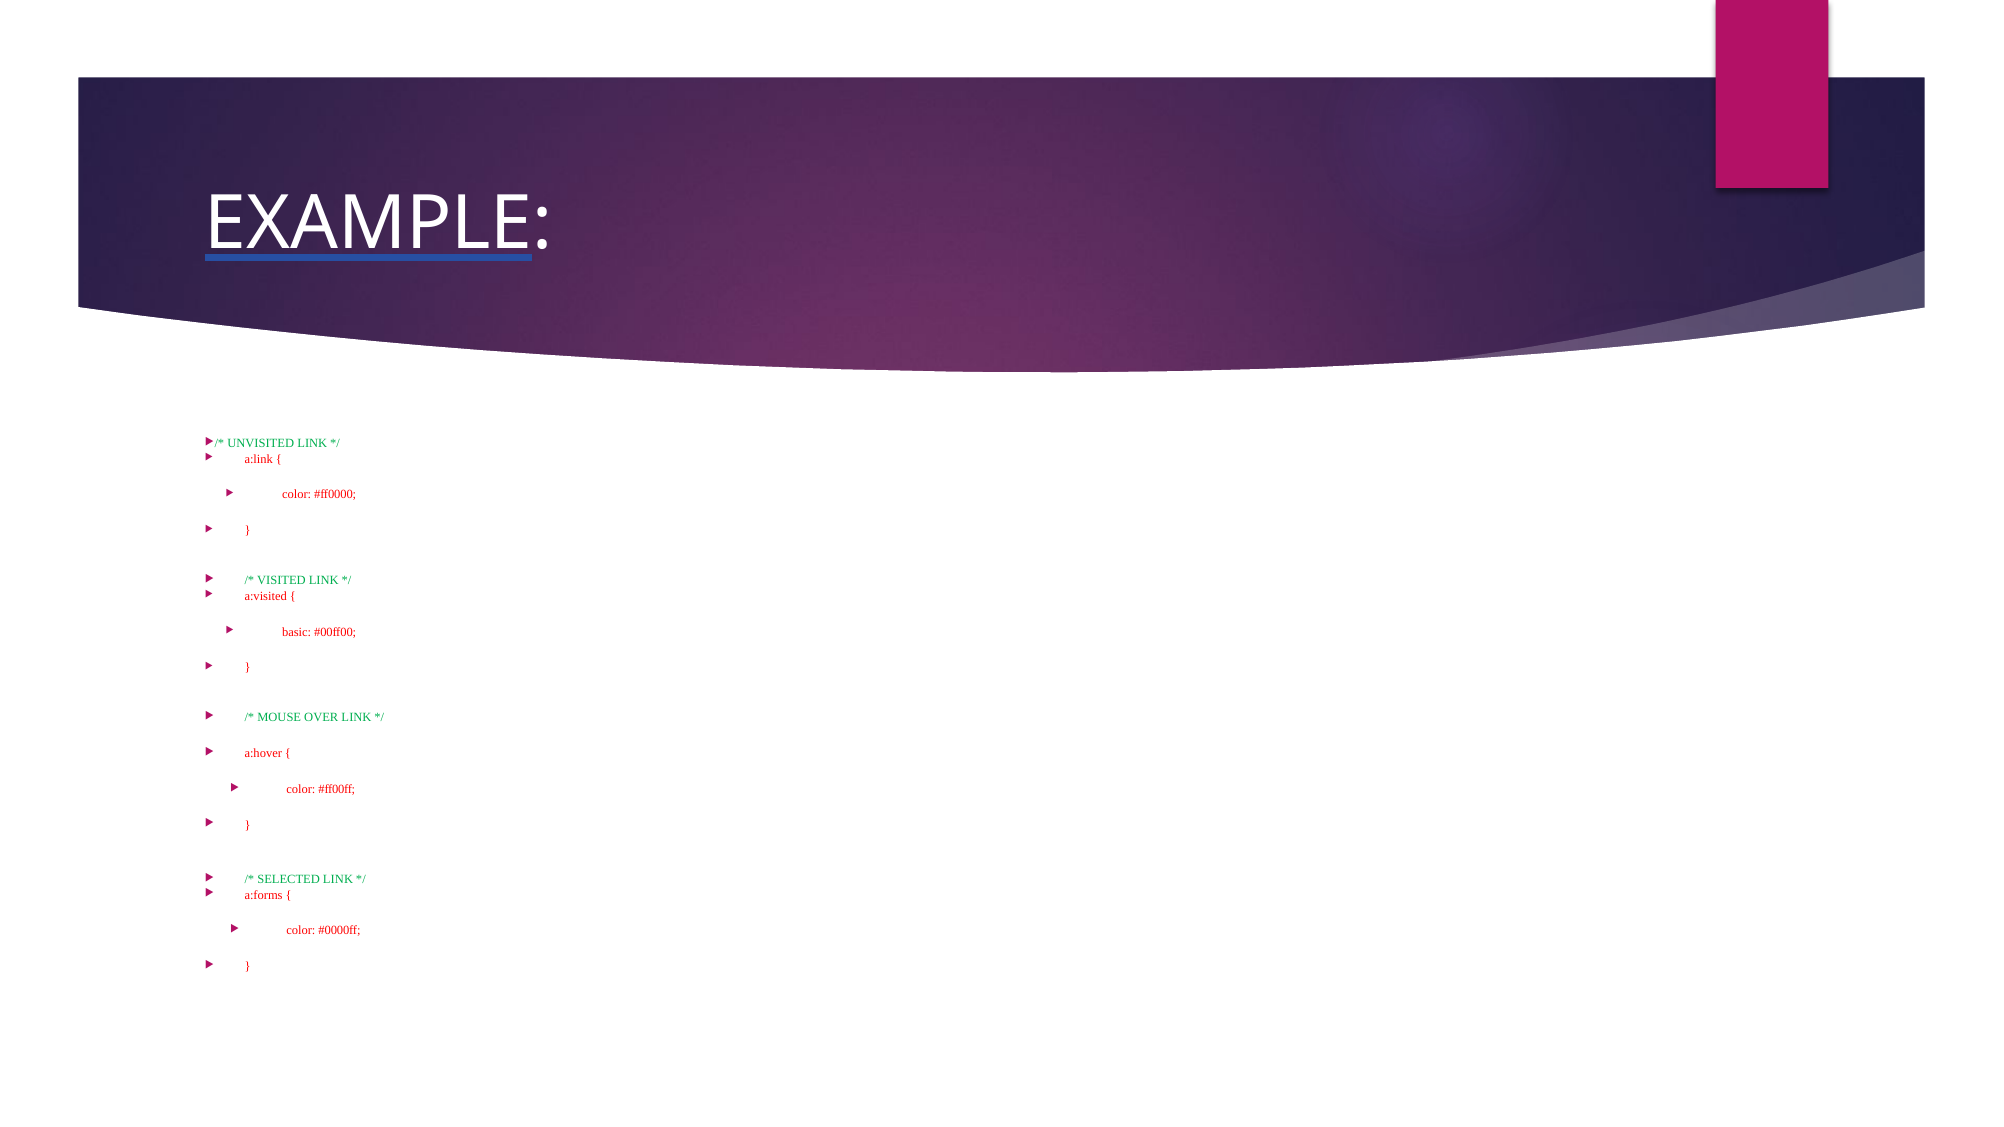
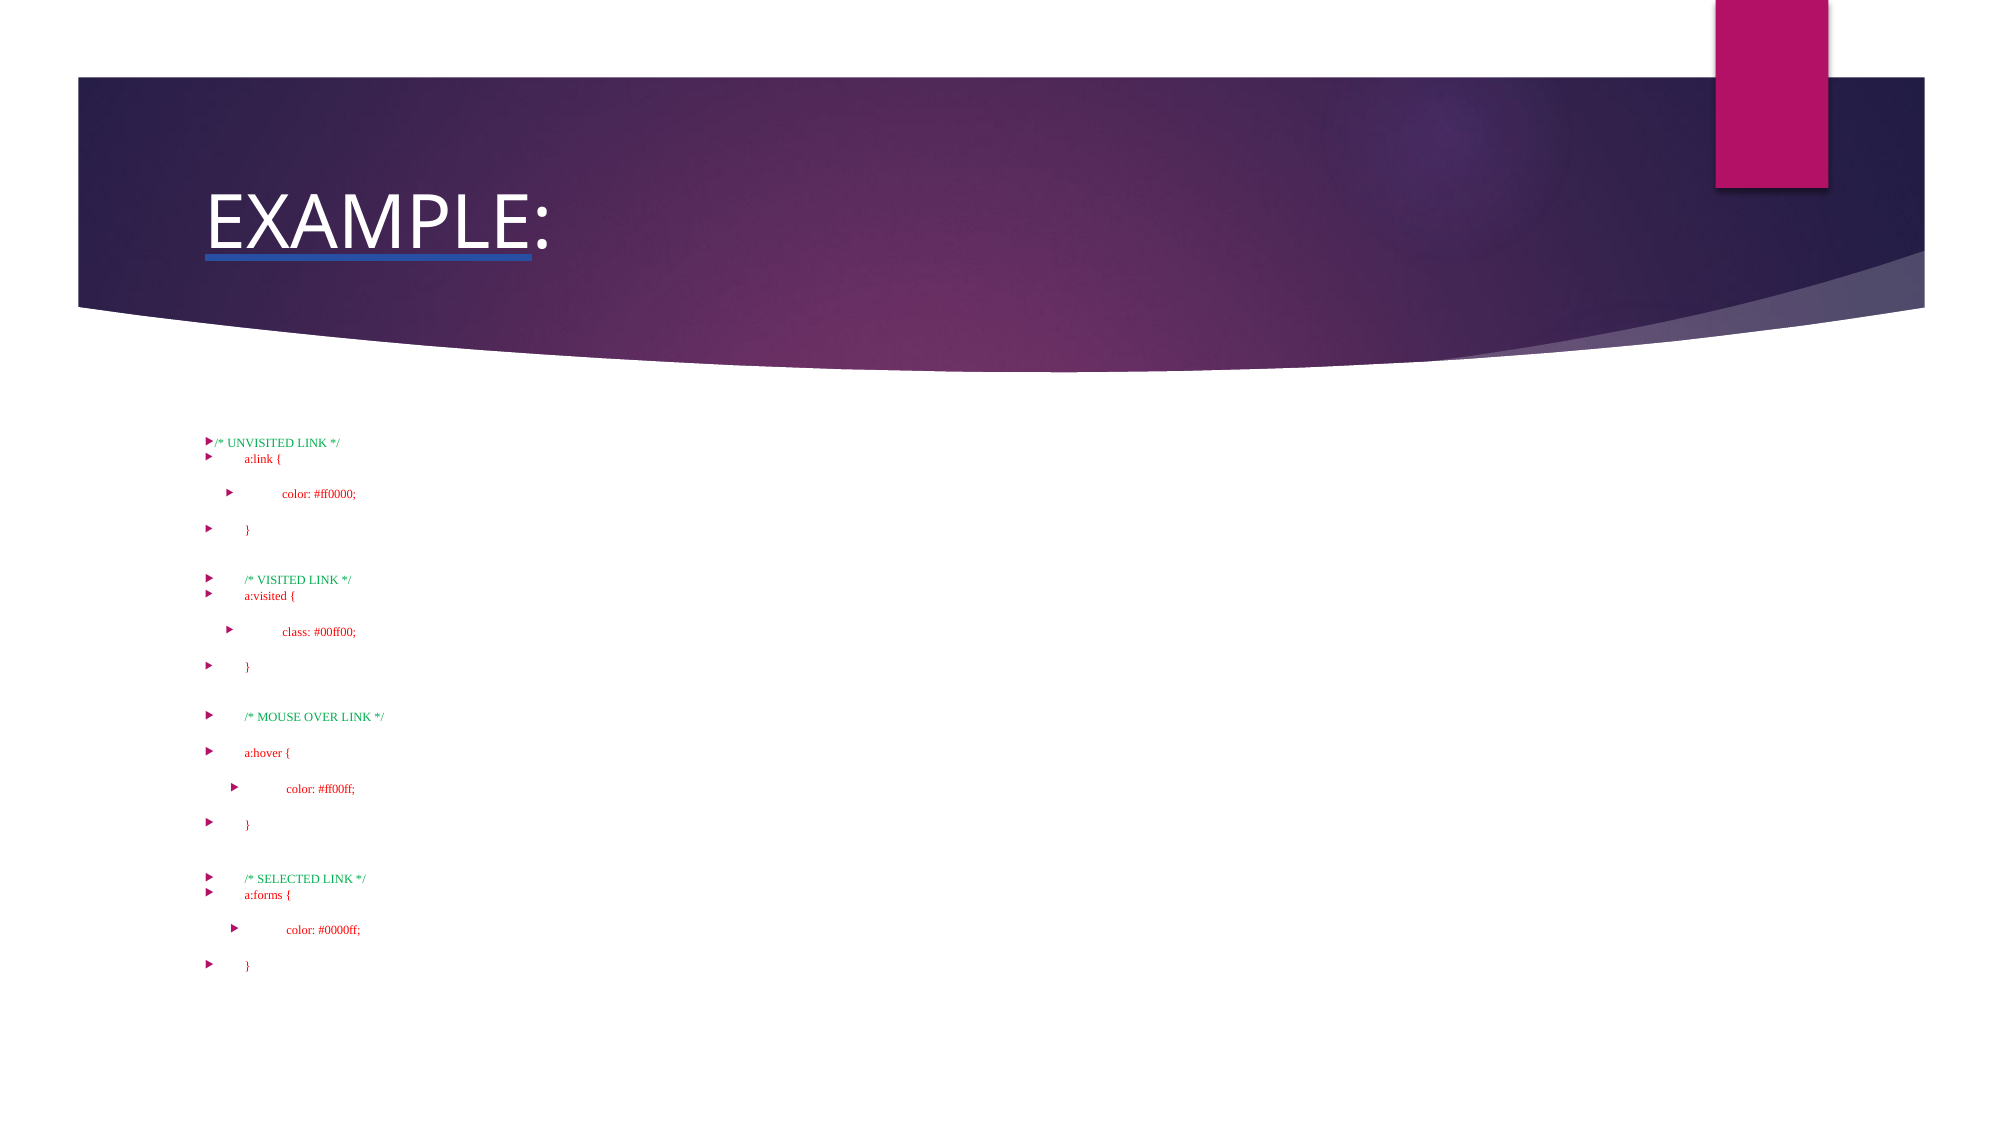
basic: basic -> class (297, 632)
